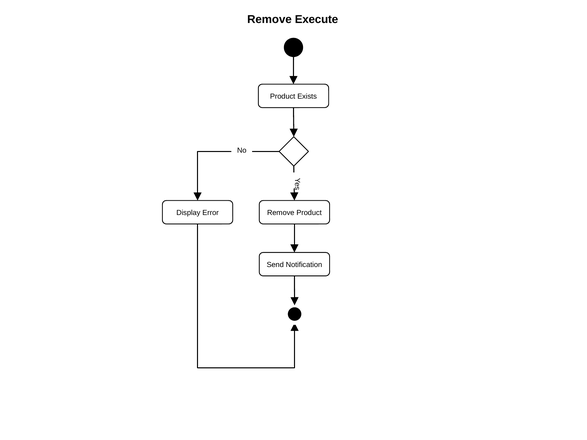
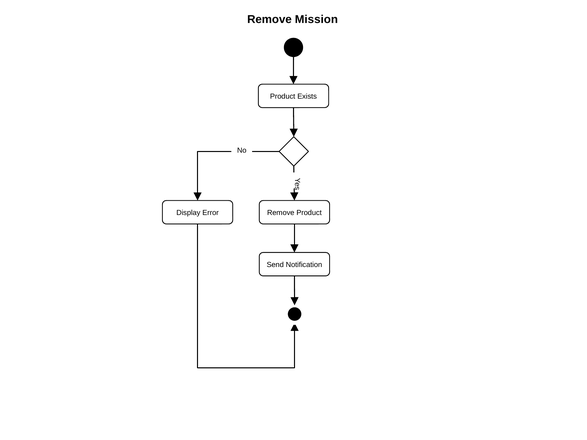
Execute: Execute -> Mission (316, 19)
